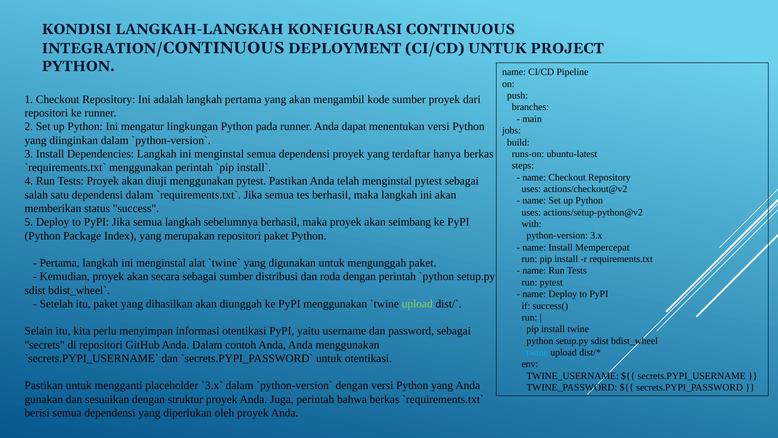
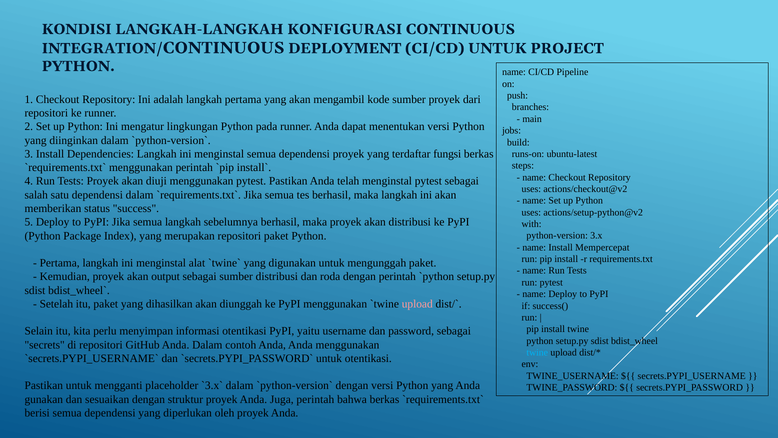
hanya: hanya -> fungsi (447, 154)
akan seimbang: seimbang -> distribusi (410, 222)
secara: secara -> output (166, 276)
upload colour: light green -> pink (417, 304)
